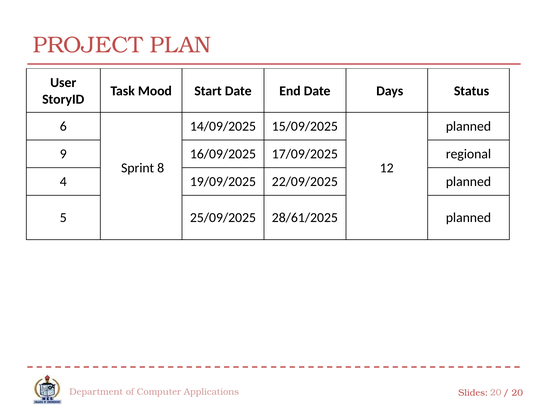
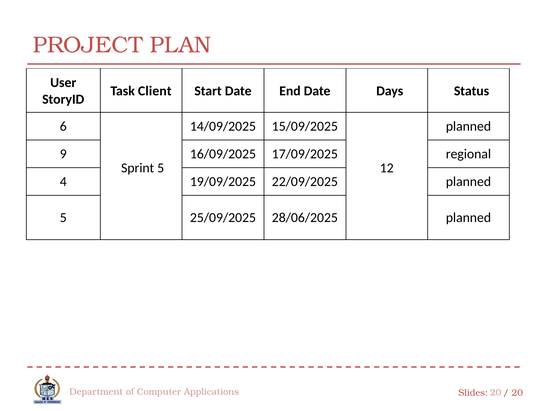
Mood: Mood -> Client (155, 91)
Sprint 8: 8 -> 5 (161, 168)
28/61/2025: 28/61/2025 -> 28/06/2025 (305, 218)
